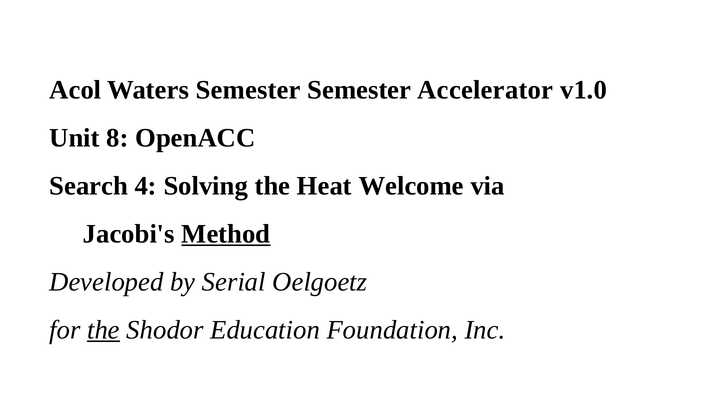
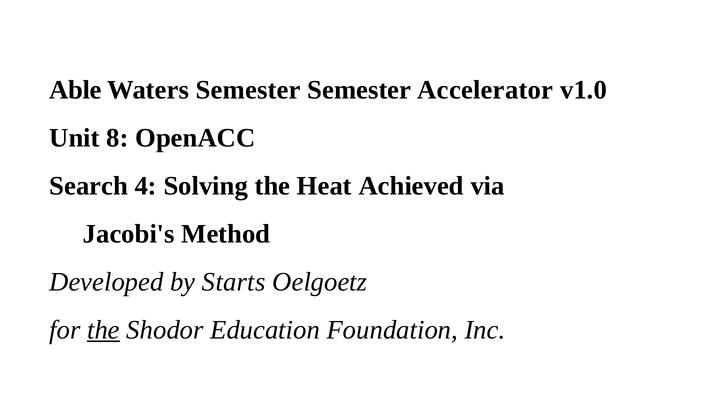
Acol: Acol -> Able (75, 90)
Welcome: Welcome -> Achieved (411, 186)
Method underline: present -> none (226, 234)
Serial: Serial -> Starts (234, 282)
